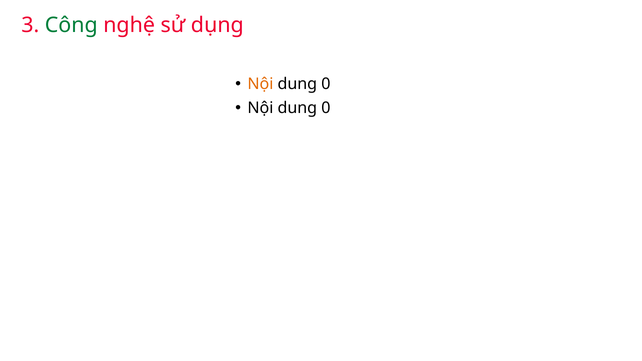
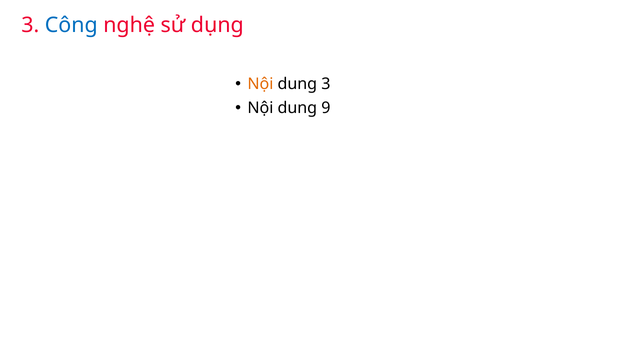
Công colour: green -> blue (71, 25)
0: 0 -> 3 (326, 84)
0: 0 -> 9 (326, 108)
